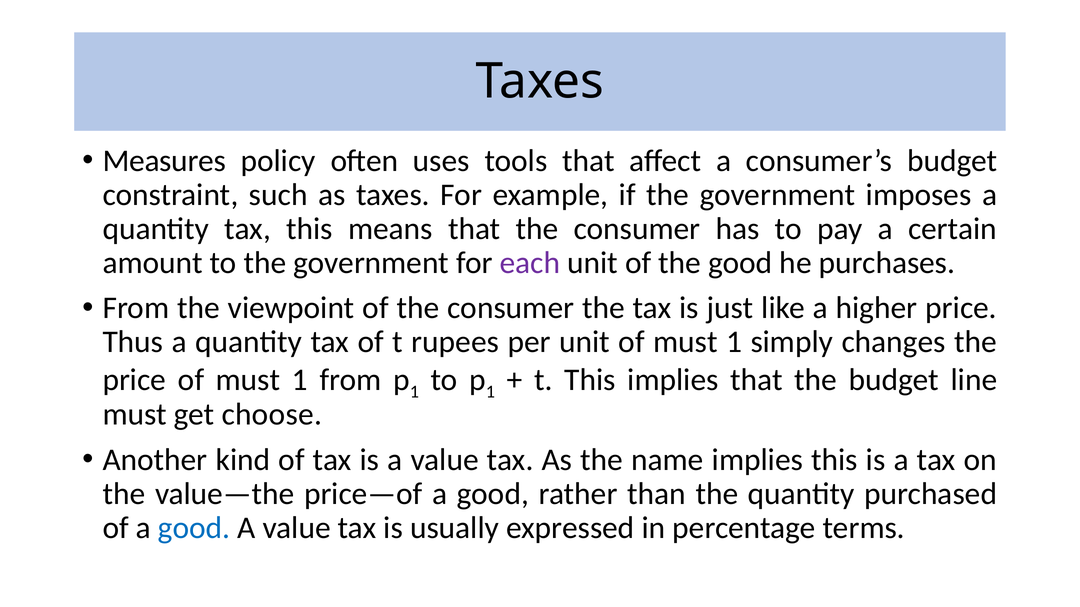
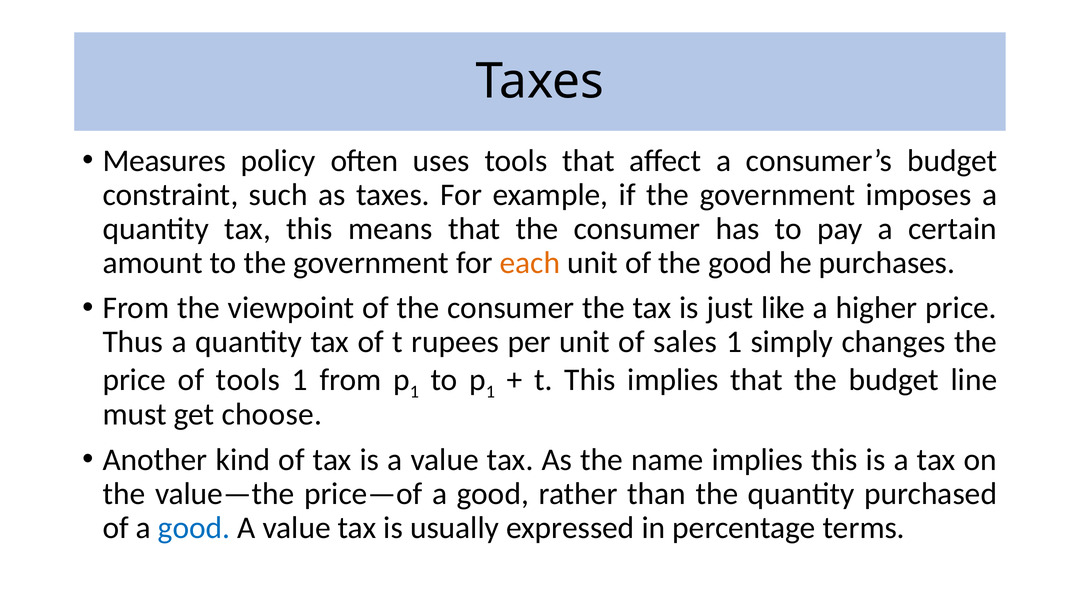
each colour: purple -> orange (530, 263)
unit of must: must -> sales (685, 342)
price of must: must -> tools (248, 380)
